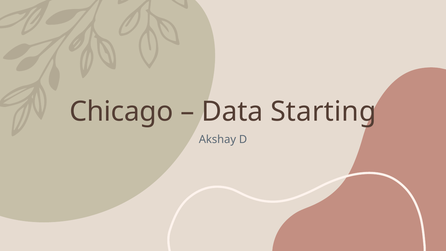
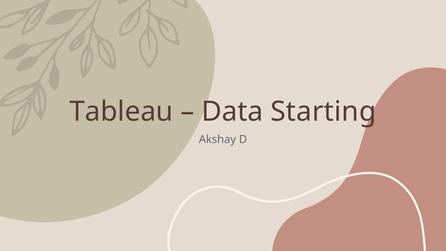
Chicago: Chicago -> Tableau (121, 111)
